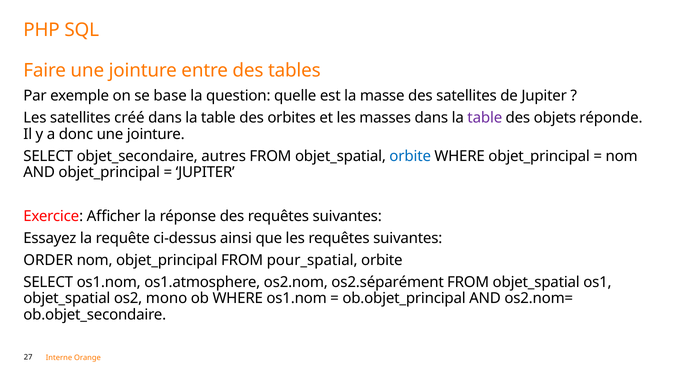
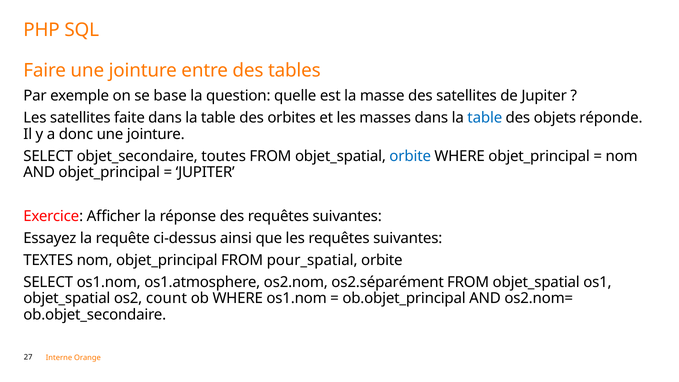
créé: créé -> faite (129, 118)
table colour: purple -> blue (485, 118)
autres: autres -> toutes (224, 156)
ORDER: ORDER -> TEXTES (48, 260)
mono: mono -> count (166, 298)
